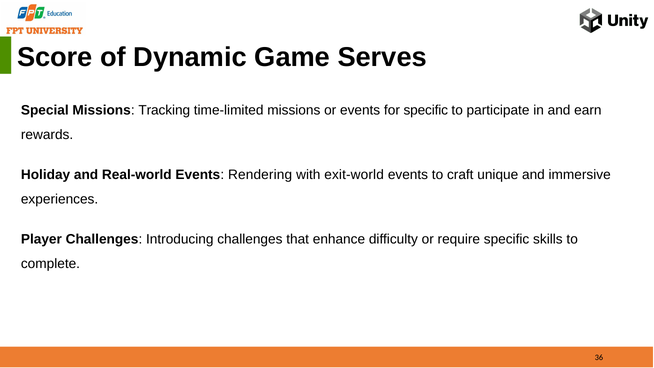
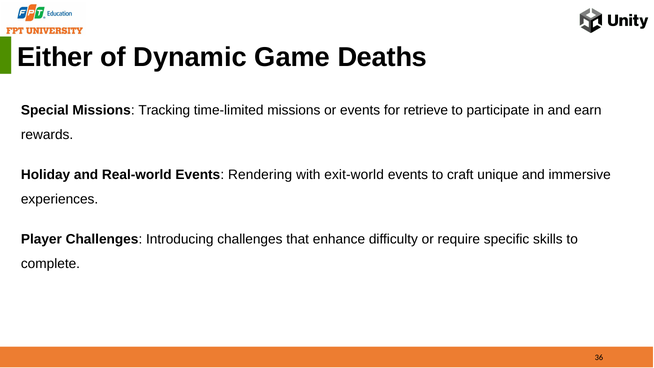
Score: Score -> Either (55, 57)
Serves: Serves -> Deaths (382, 57)
for specific: specific -> retrieve (426, 110)
